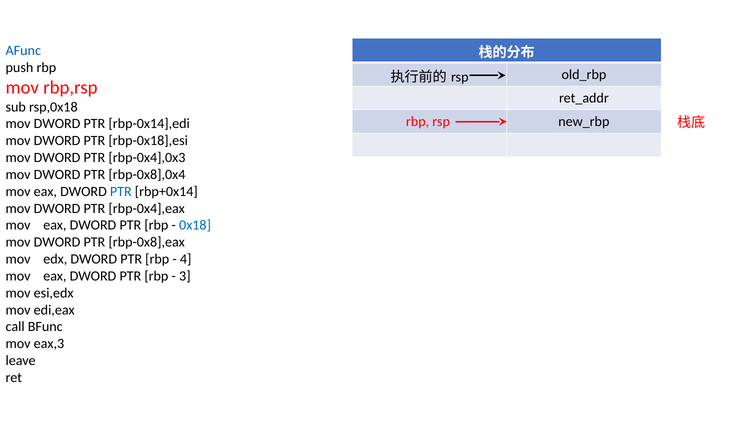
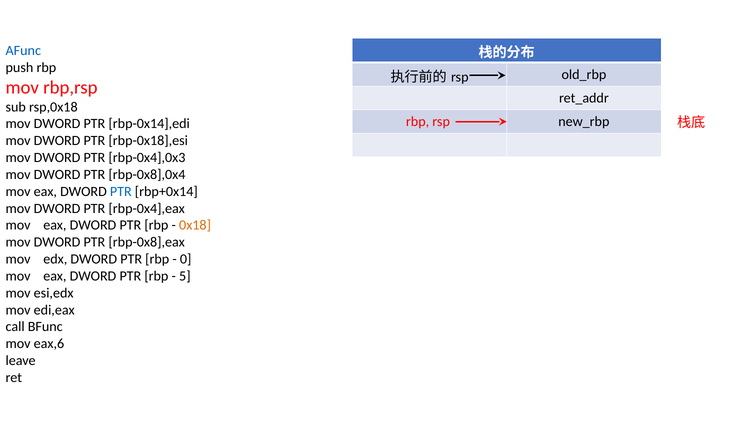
0x18 colour: blue -> orange (195, 225)
4: 4 -> 0 (186, 259)
3: 3 -> 5 (185, 276)
eax,3: eax,3 -> eax,6 (49, 344)
